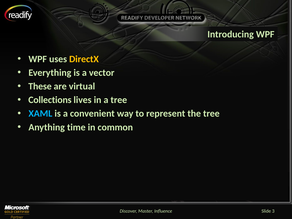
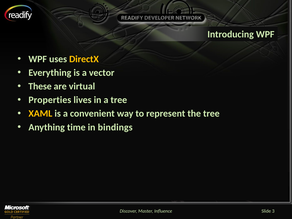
Collections: Collections -> Properties (50, 100)
XAML colour: light blue -> yellow (40, 114)
common: common -> bindings (115, 127)
